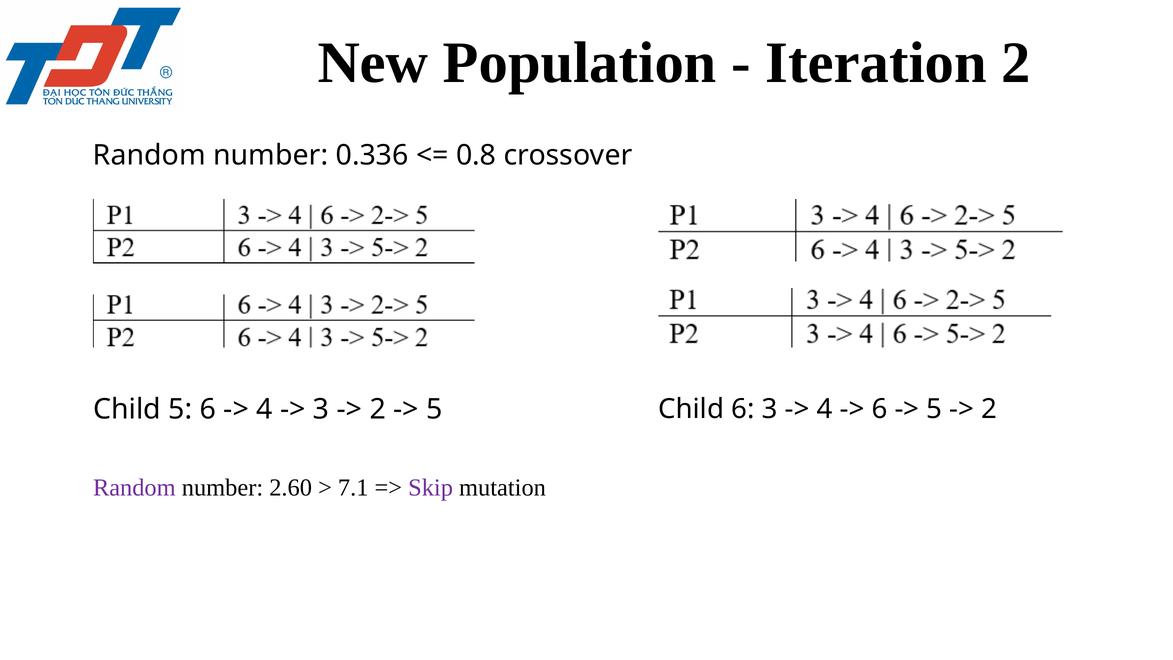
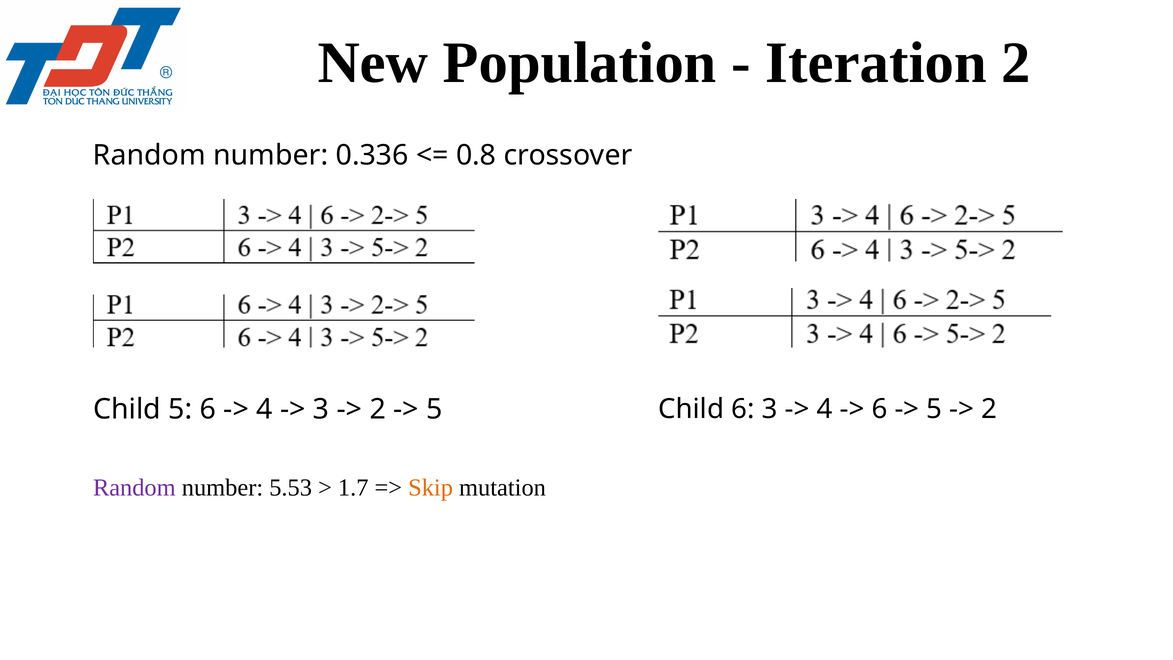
2.60: 2.60 -> 5.53 (291, 488)
7.1: 7.1 -> 1.7 (353, 488)
Skip colour: purple -> orange (431, 488)
